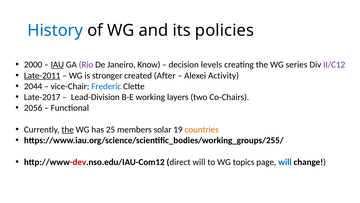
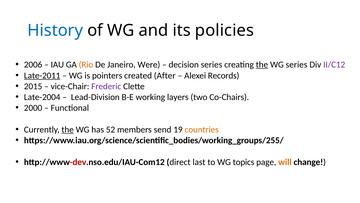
2000: 2000 -> 2006 (33, 65)
IAU underline: present -> none (57, 65)
Rio colour: purple -> orange (86, 65)
Know: Know -> Were (149, 65)
decision levels: levels -> series (211, 65)
the underline: none -> present (262, 65)
stronger: stronger -> pointers (107, 75)
Activity: Activity -> Records (224, 75)
2044: 2044 -> 2015 (33, 86)
Frederic colour: blue -> purple (106, 86)
Late-2017: Late-2017 -> Late-2004 (42, 97)
2056: 2056 -> 2000 (33, 108)
25: 25 -> 52 (111, 129)
solar: solar -> send (163, 129)
direct will: will -> last (199, 162)
will colour: blue -> orange (285, 162)
